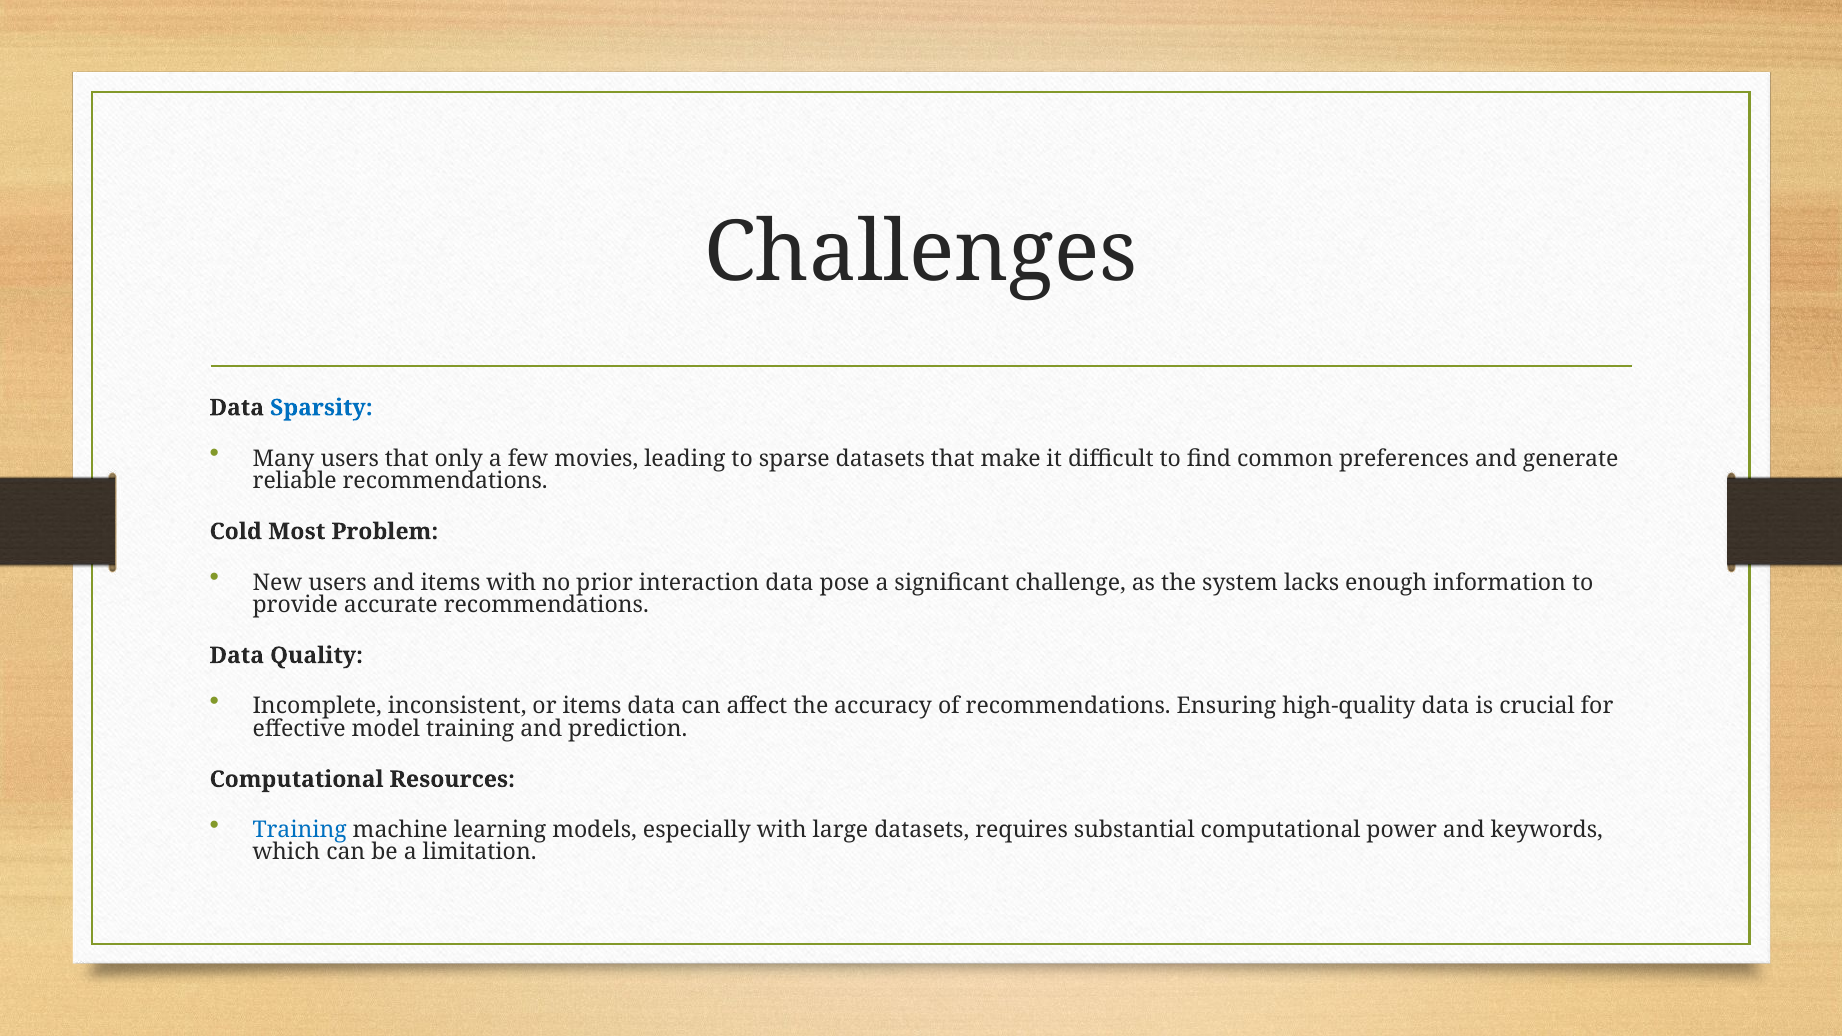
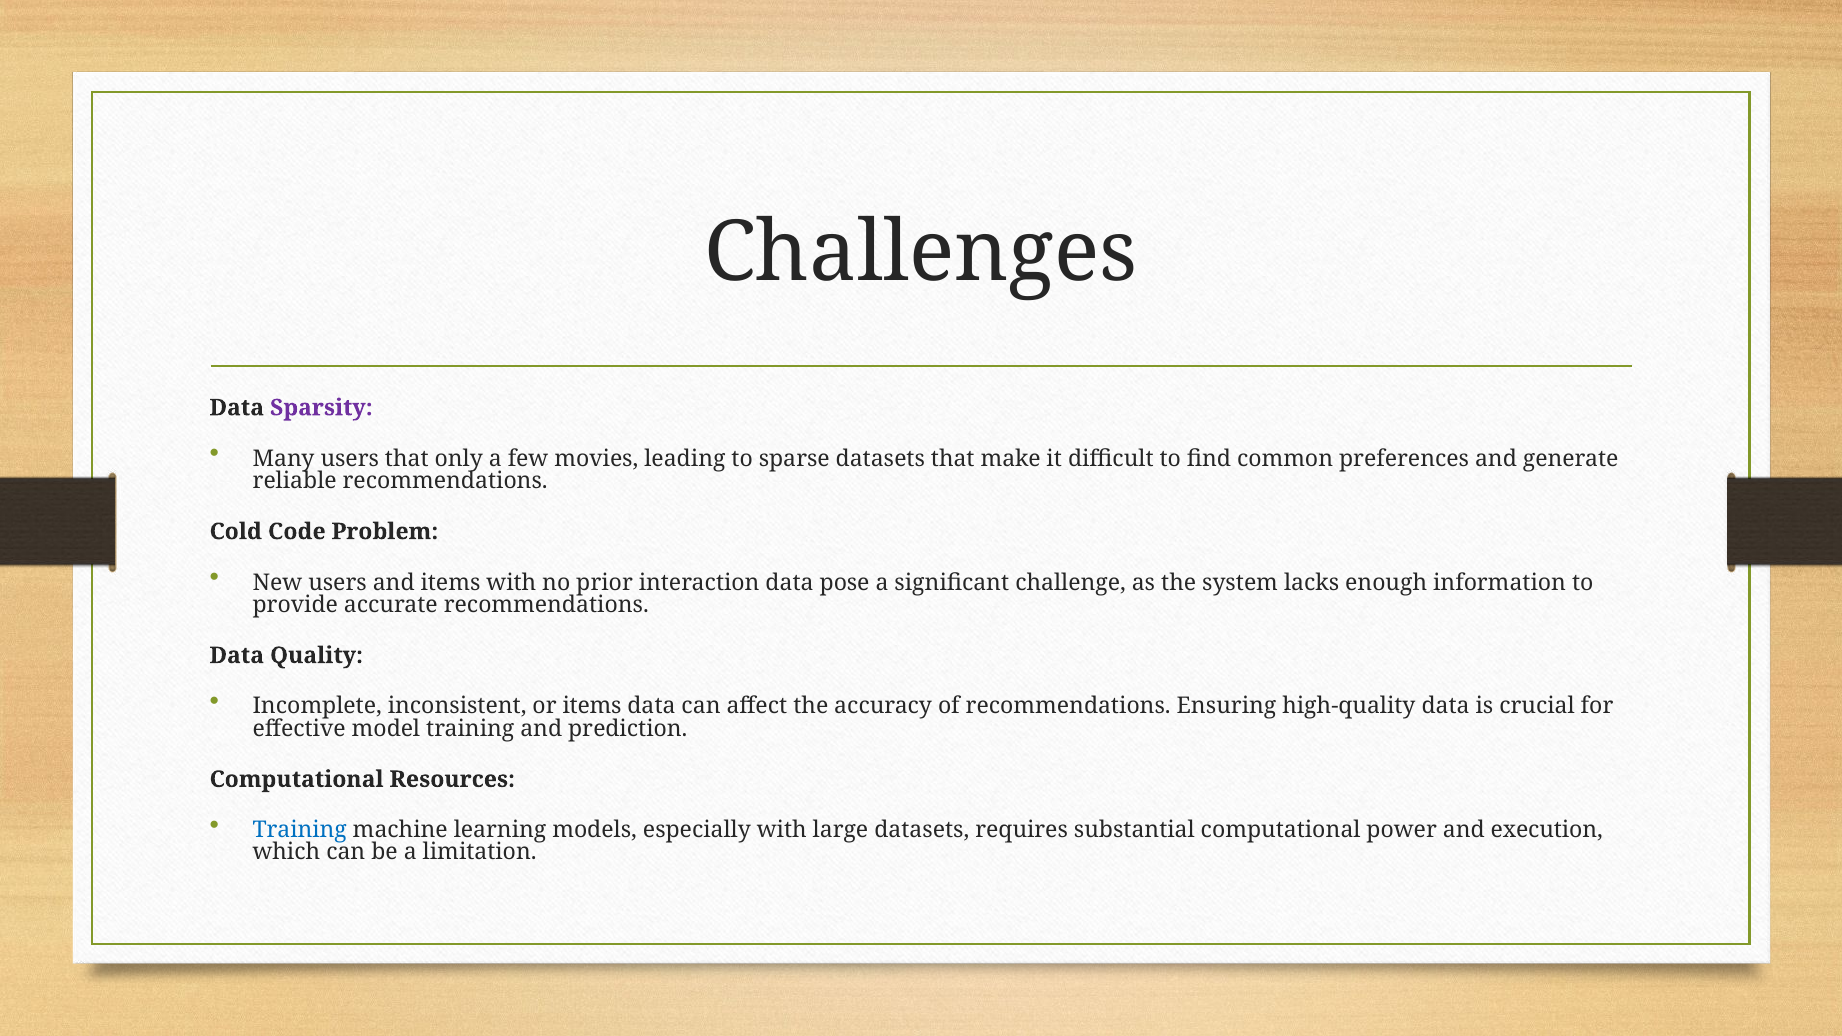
Sparsity colour: blue -> purple (321, 408)
Most: Most -> Code (297, 532)
keywords: keywords -> execution (1547, 830)
